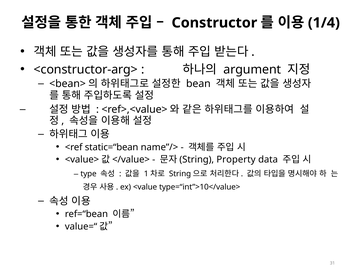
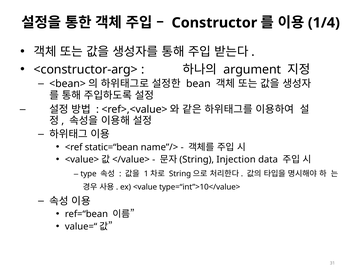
Property: Property -> Injection (236, 160)
